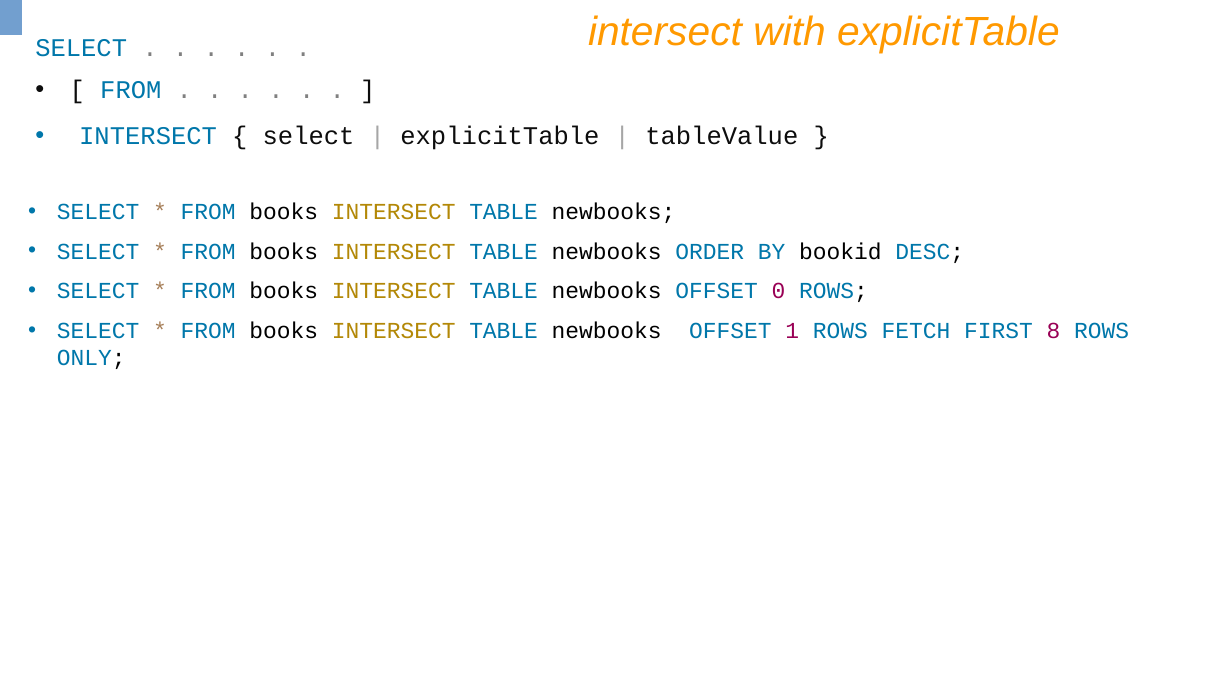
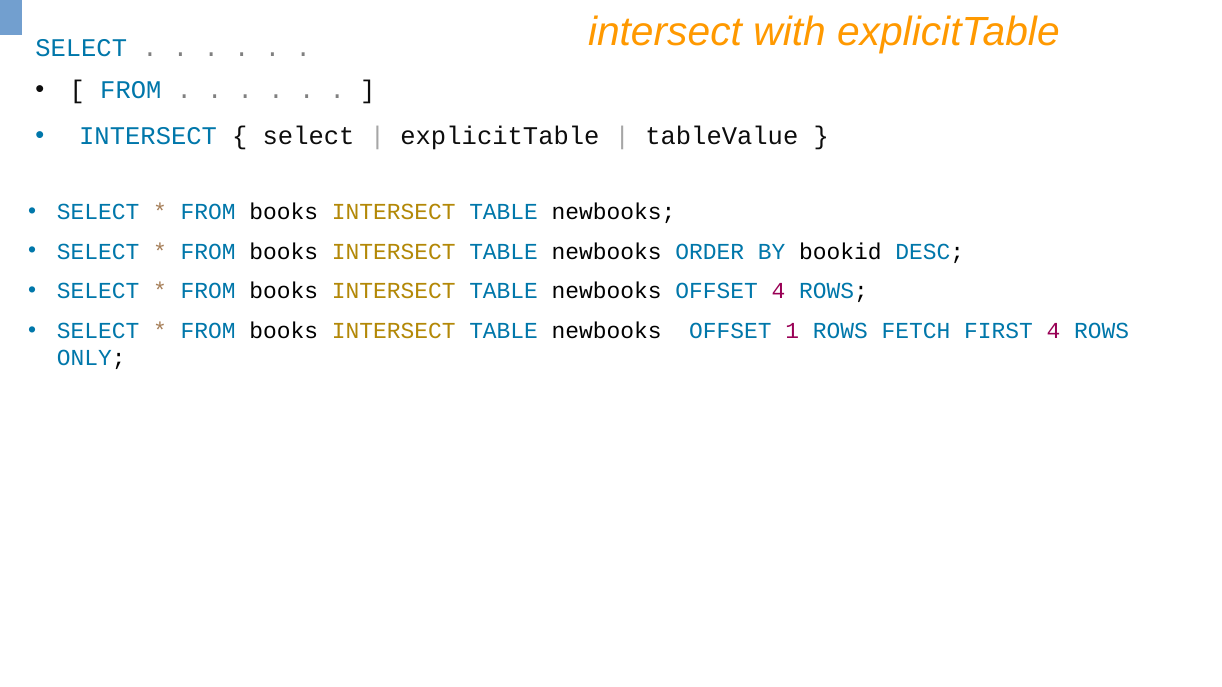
OFFSET 0: 0 -> 4 (779, 291)
FIRST 8: 8 -> 4 (1054, 331)
